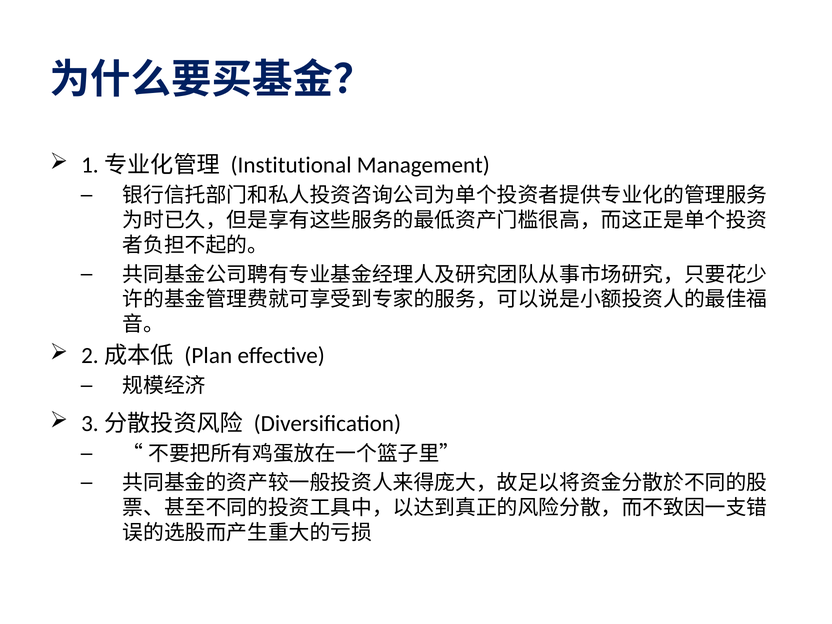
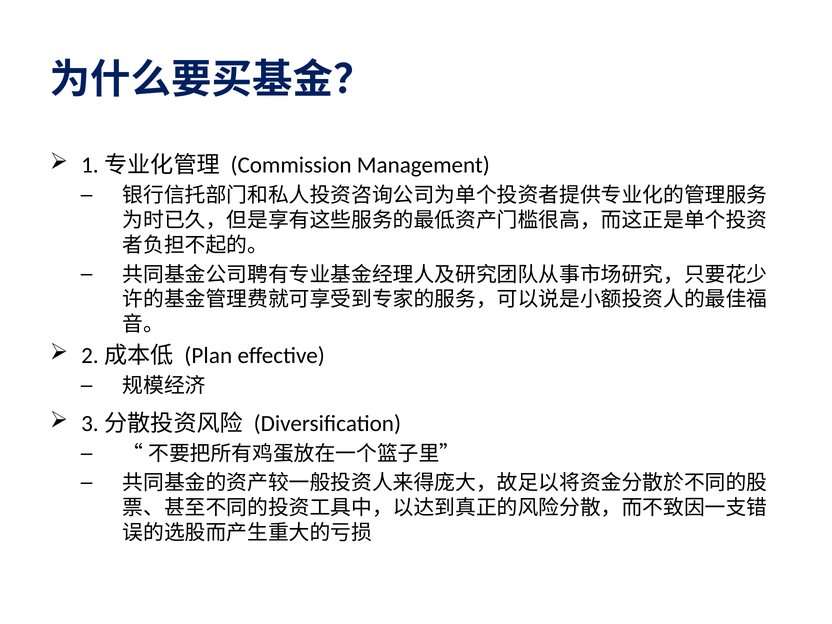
Institutional: Institutional -> Commission (291, 165)
